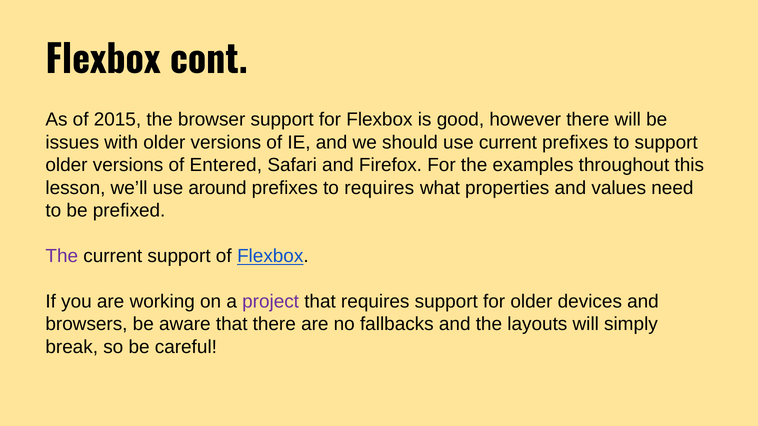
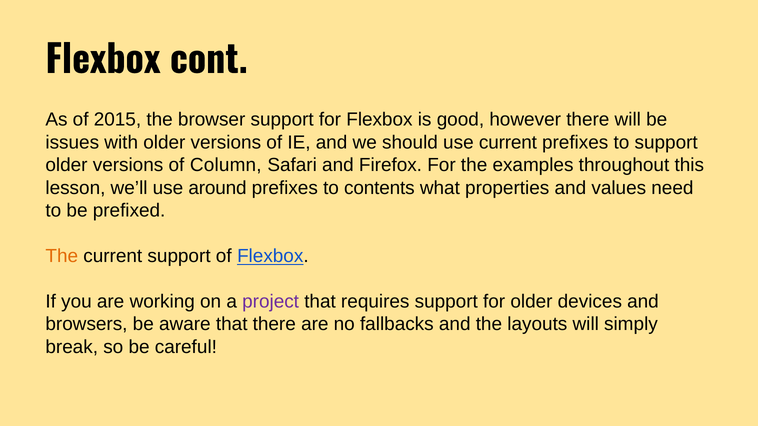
Entered: Entered -> Column (226, 165)
to requires: requires -> contents (379, 188)
The colour: purple -> orange (62, 256)
